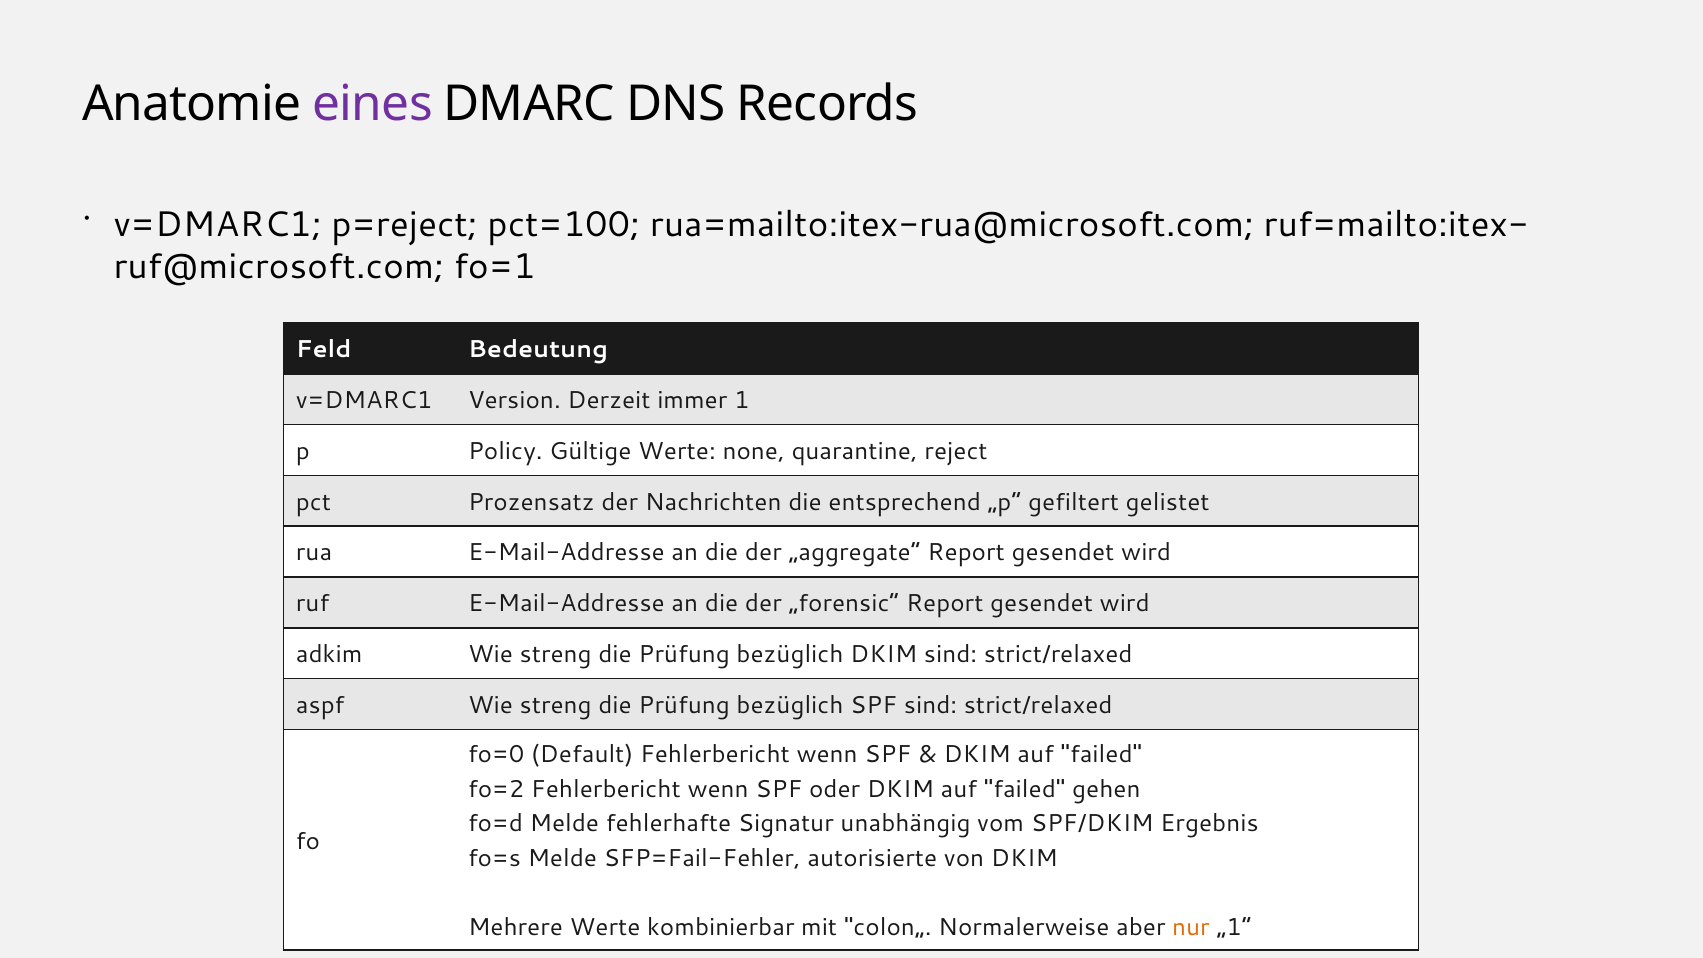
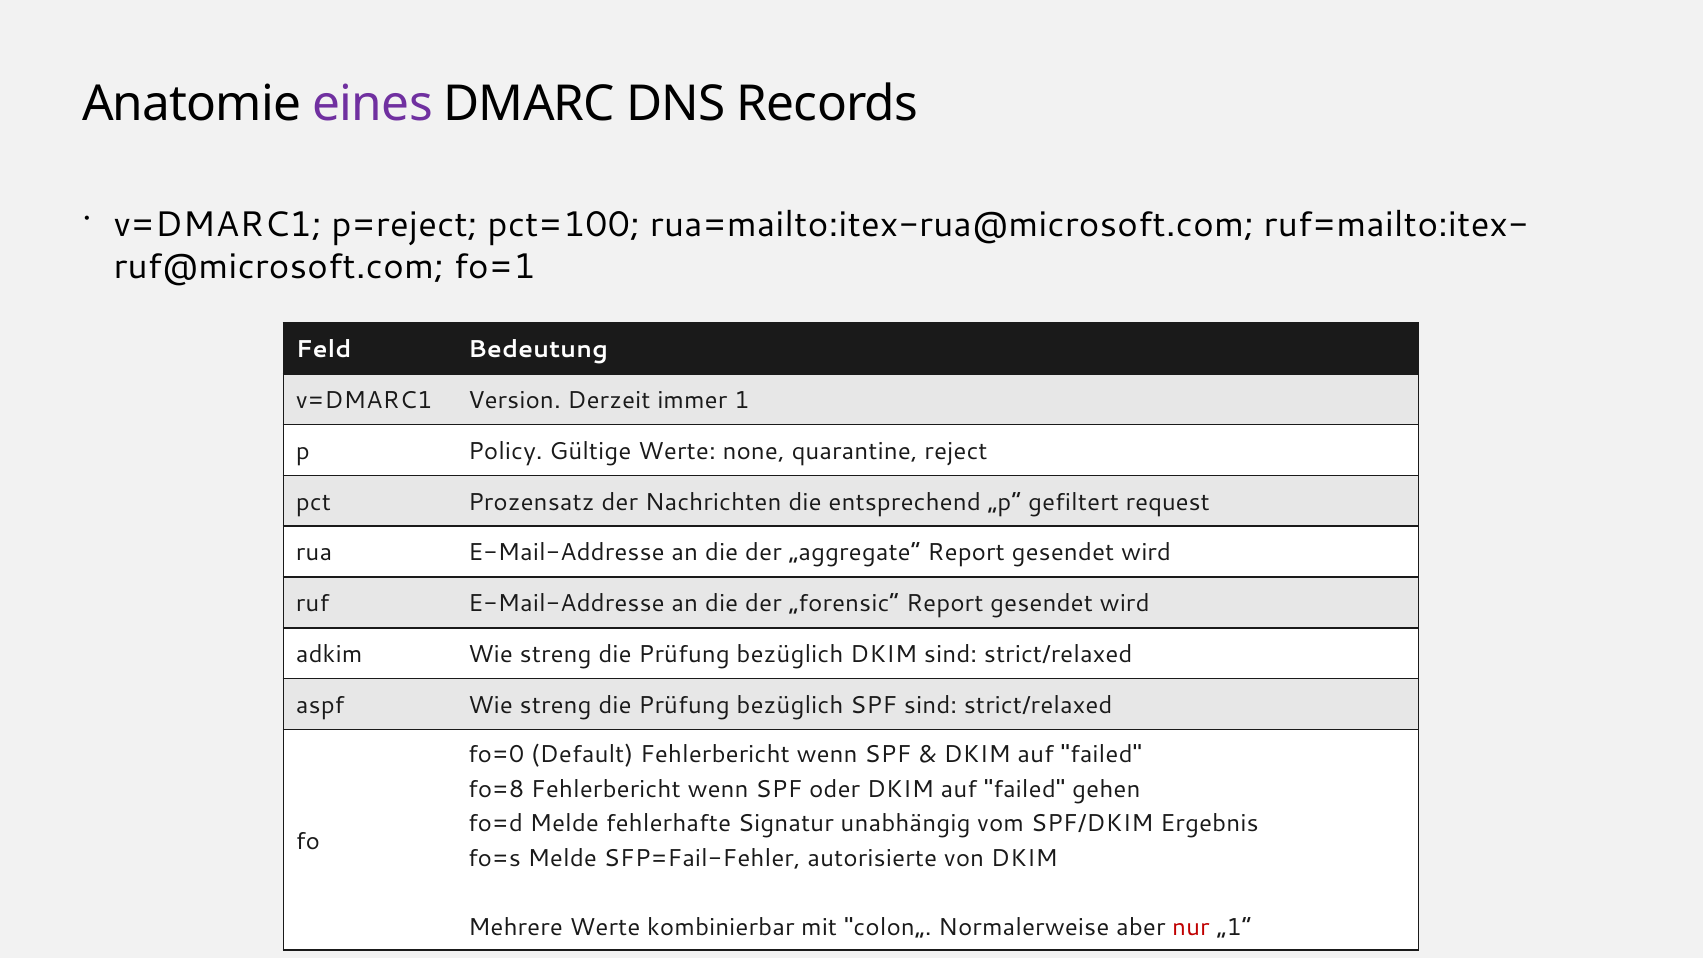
gelistet: gelistet -> request (1168, 502)
fo=2: fo=2 -> fo=8 (496, 789)
nur colour: orange -> red (1191, 927)
